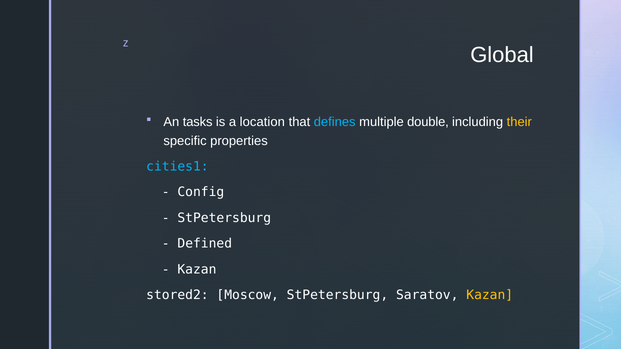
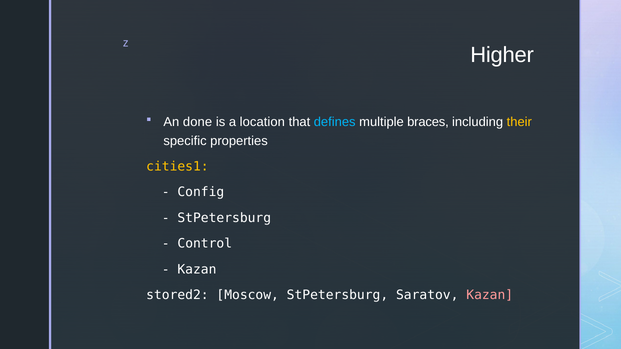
Global: Global -> Higher (502, 55)
tasks: tasks -> done (198, 122)
double: double -> braces (428, 122)
cities1 colour: light blue -> yellow (177, 167)
Defined: Defined -> Control (205, 244)
Kazan colour: yellow -> pink (490, 295)
